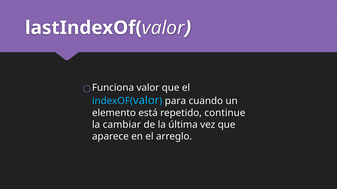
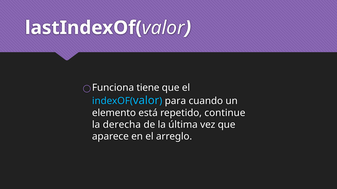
Funciona valor: valor -> tiene (148, 88)
cambiar: cambiar -> derecha (122, 125)
